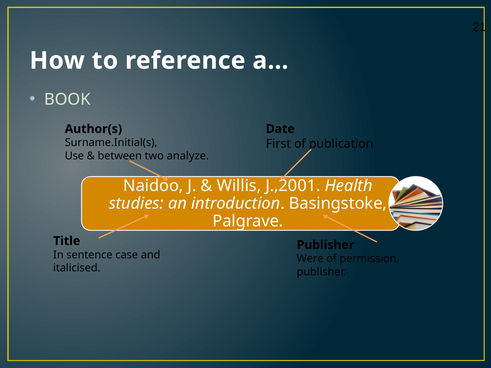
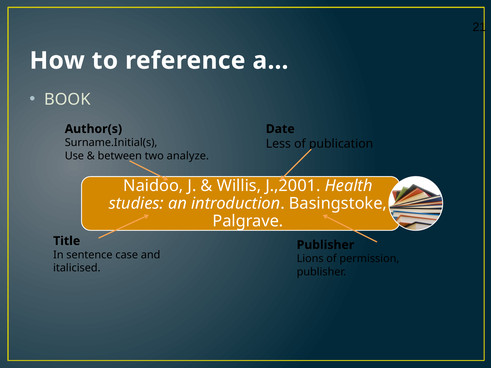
First: First -> Less (278, 144)
Were: Were -> Lions (310, 259)
